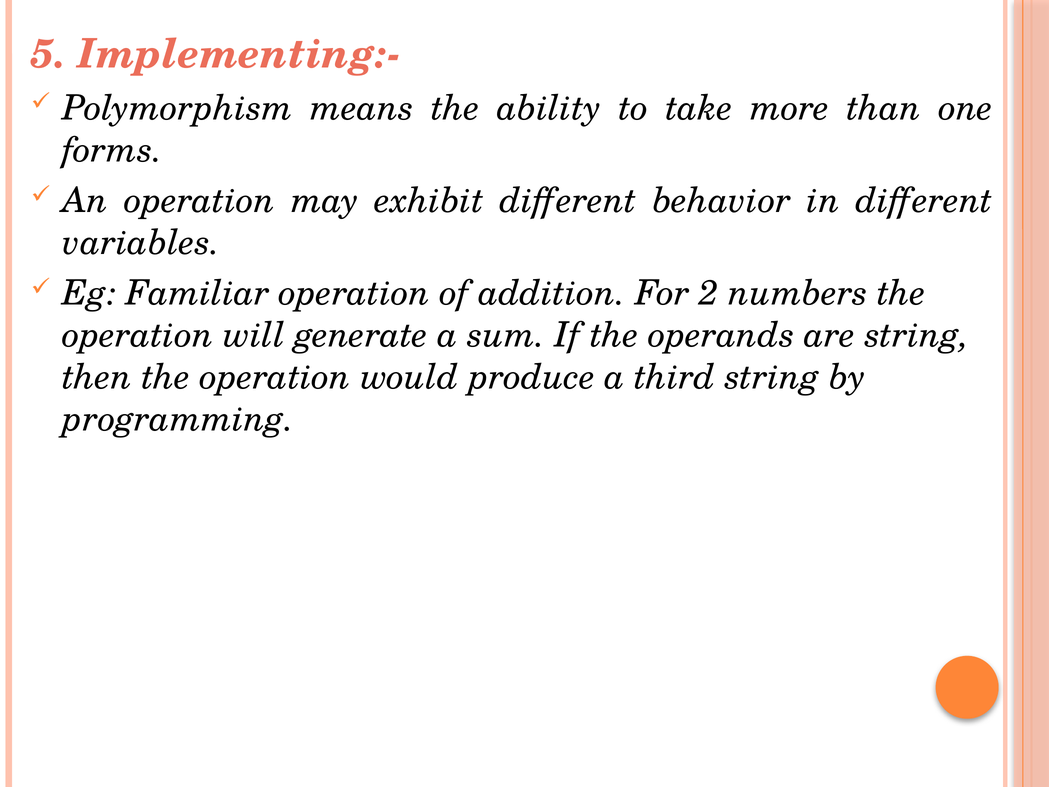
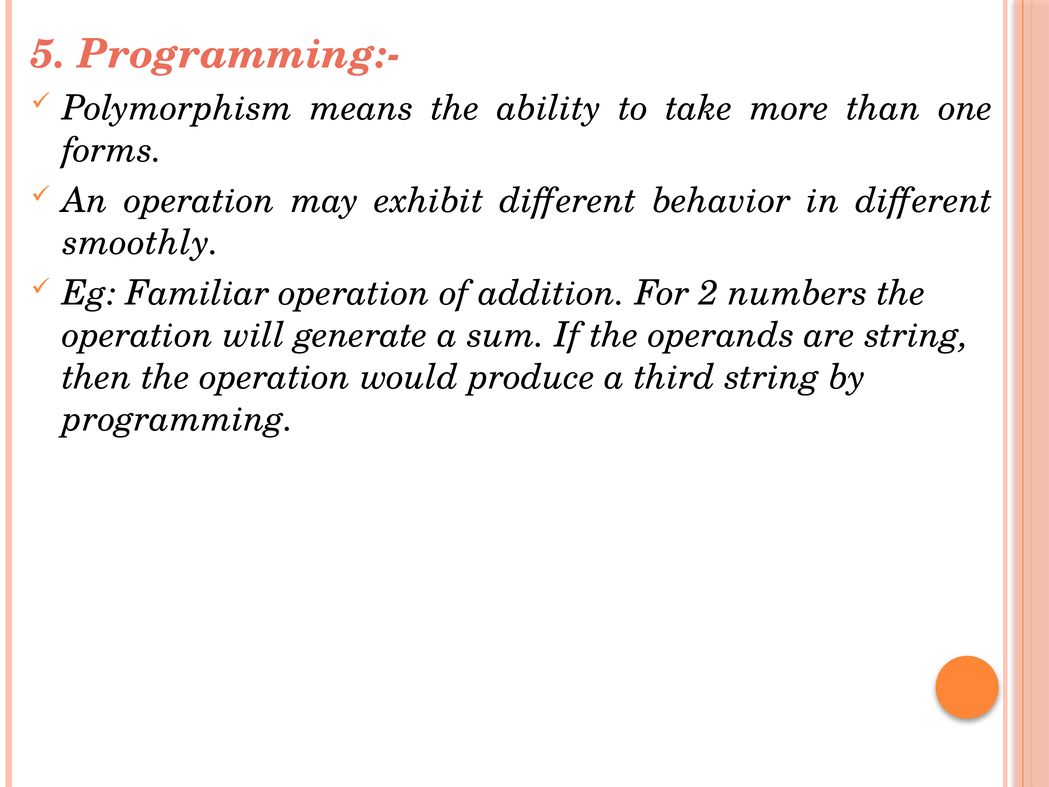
Implementing:-: Implementing:- -> Programming:- (239, 54)
variables: variables -> smoothly (141, 243)
